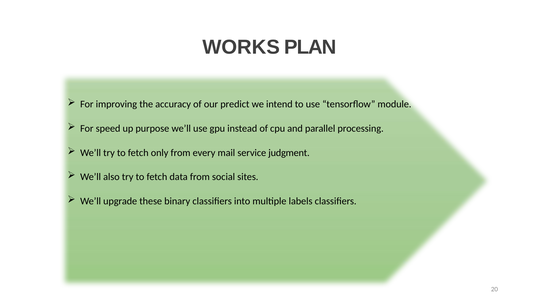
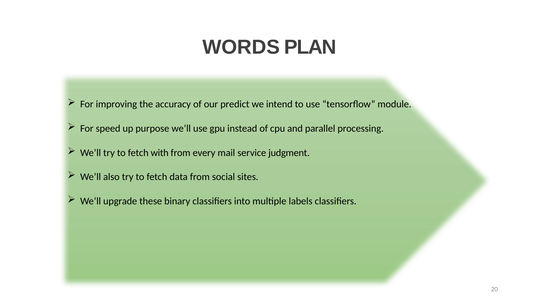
WORKS: WORKS -> WORDS (241, 47)
only: only -> with (160, 153)
